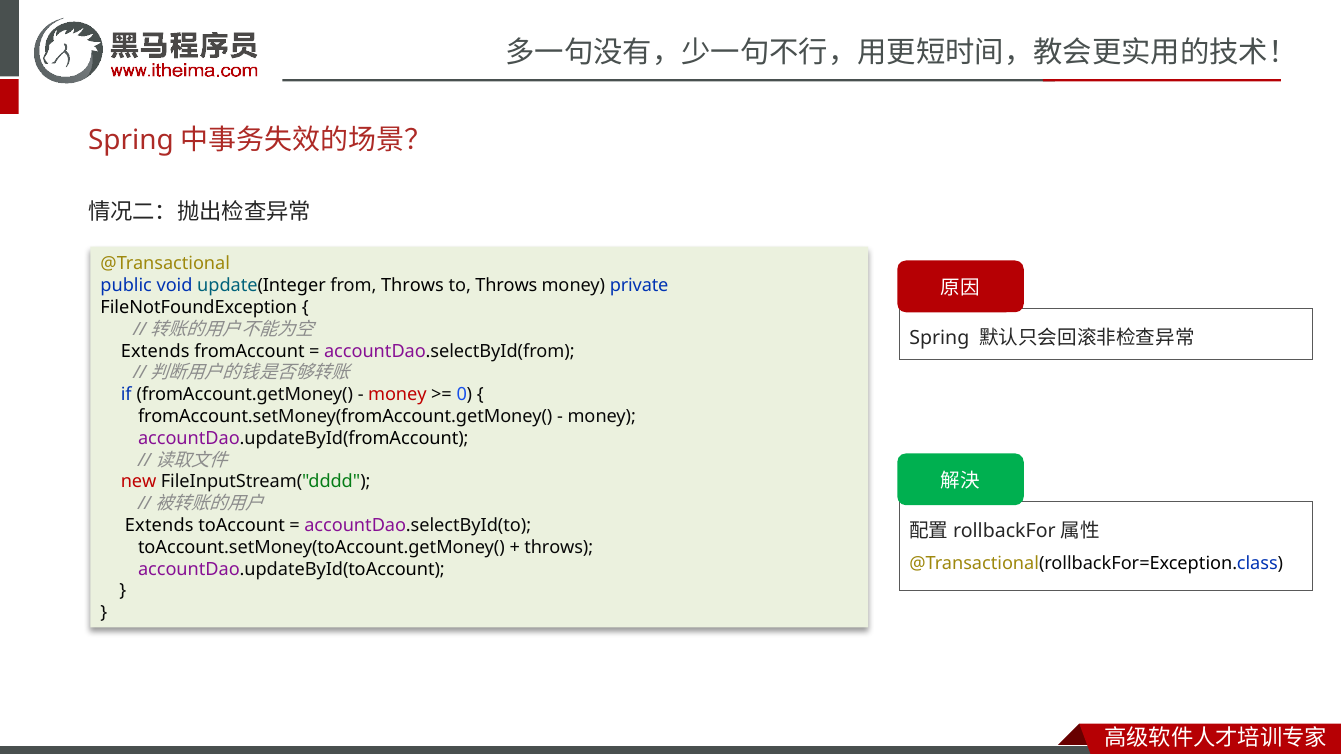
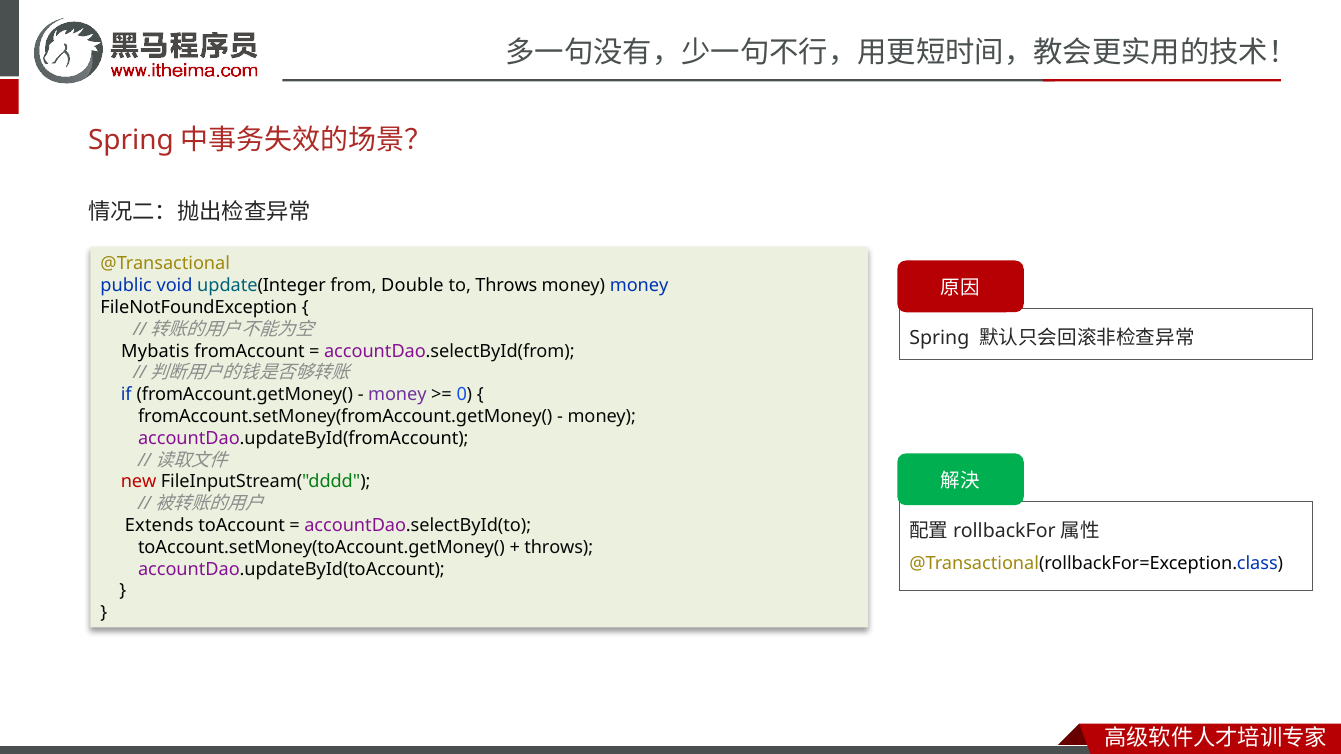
from Throws: Throws -> Double (412, 286)
money private: private -> money (639, 286)
Extends: Extends -> Mybatis (155, 351)
money colour: red -> purple (397, 395)
